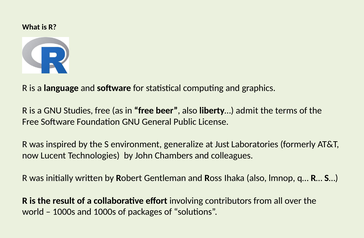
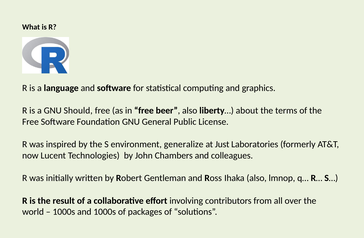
Studies: Studies -> Should (78, 110)
admit: admit -> about (247, 110)
